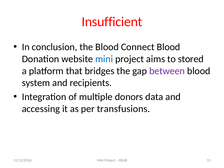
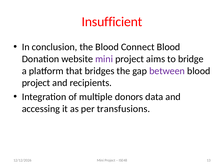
mini colour: blue -> purple (104, 59)
stored: stored -> bridge (191, 59)
system: system -> project (36, 83)
